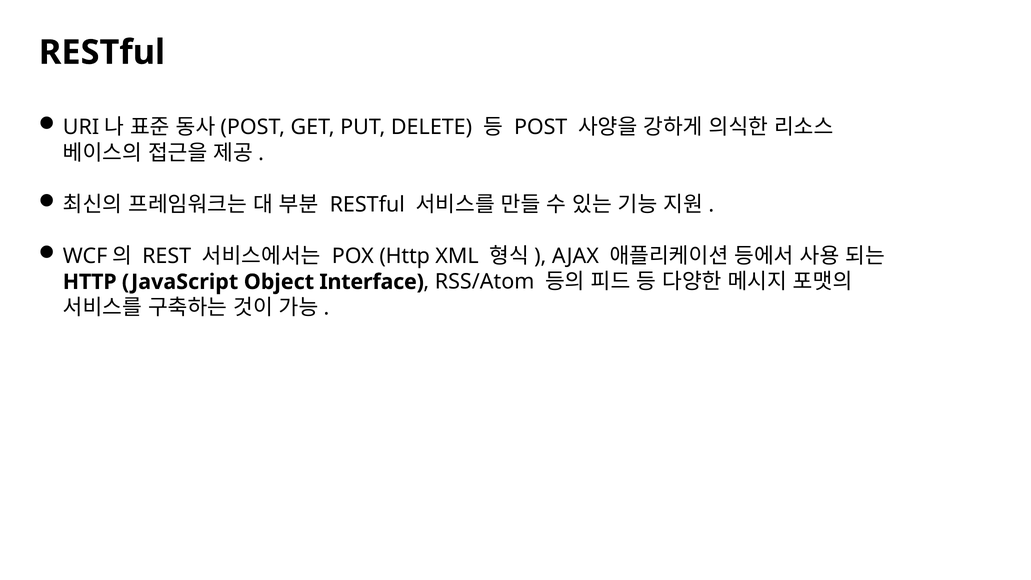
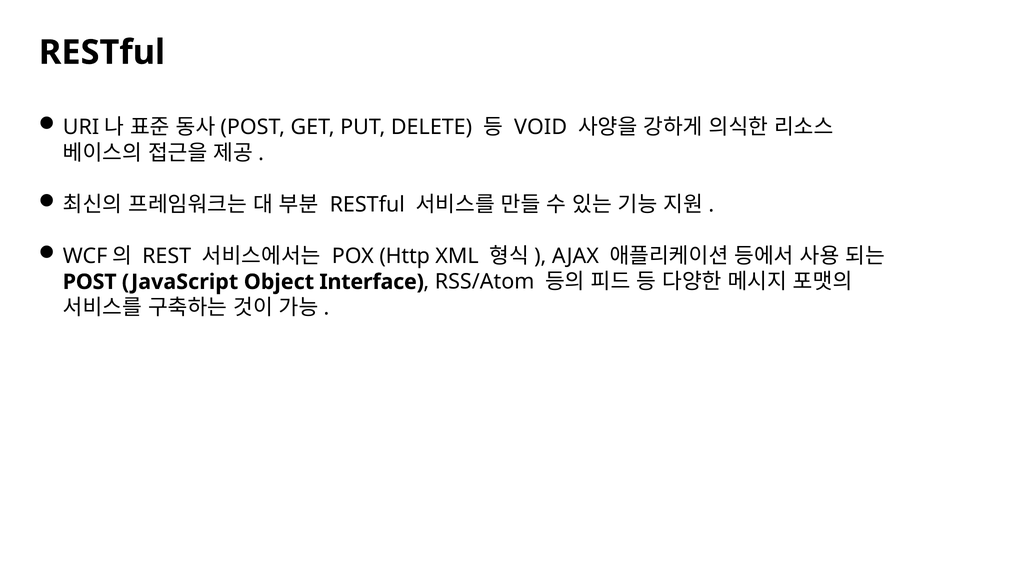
POST: POST -> VOID (541, 127)
HTTP: HTTP -> POST (90, 282)
